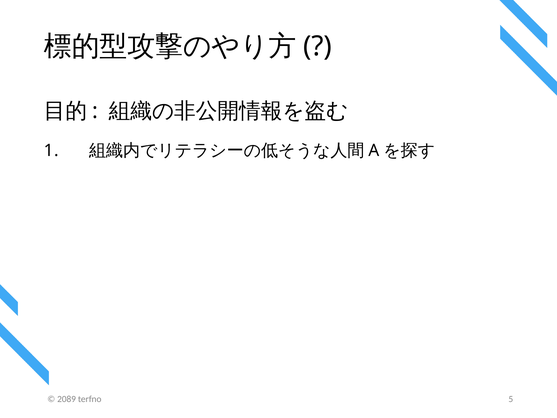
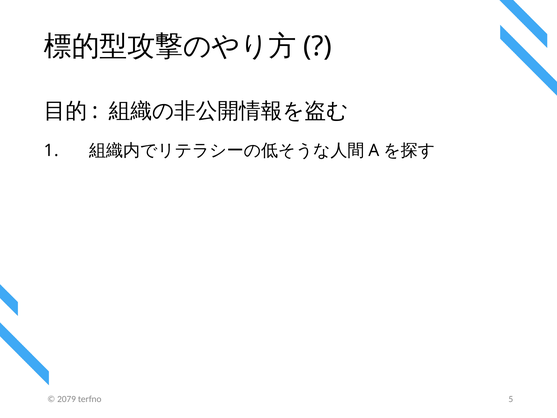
2089: 2089 -> 2079 (67, 399)
